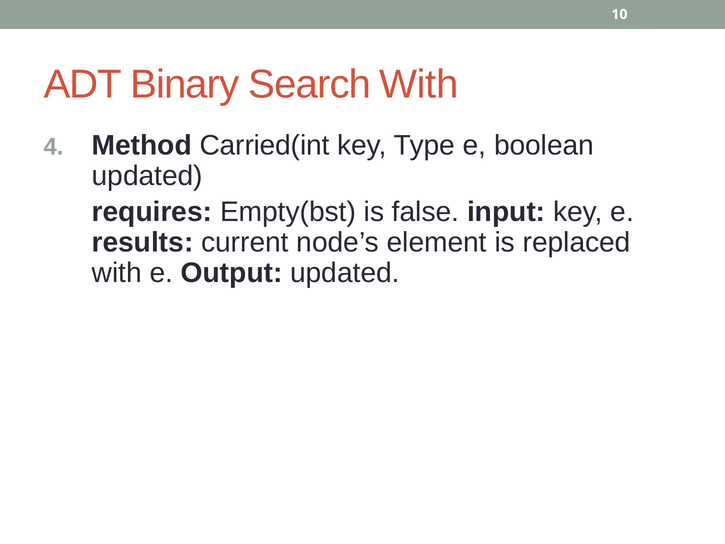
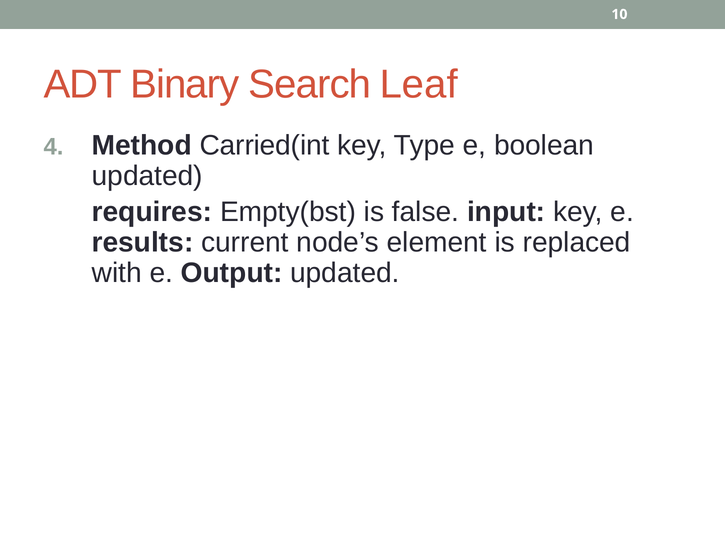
Search With: With -> Leaf (419, 84)
